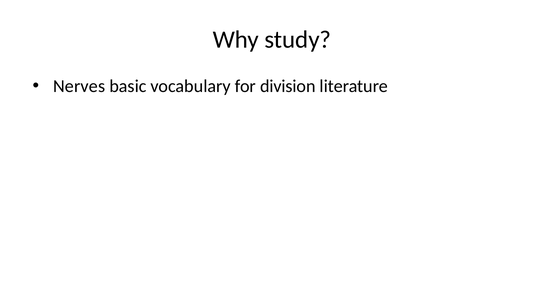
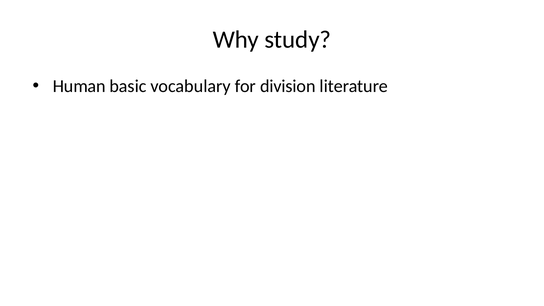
Nerves: Nerves -> Human (79, 86)
